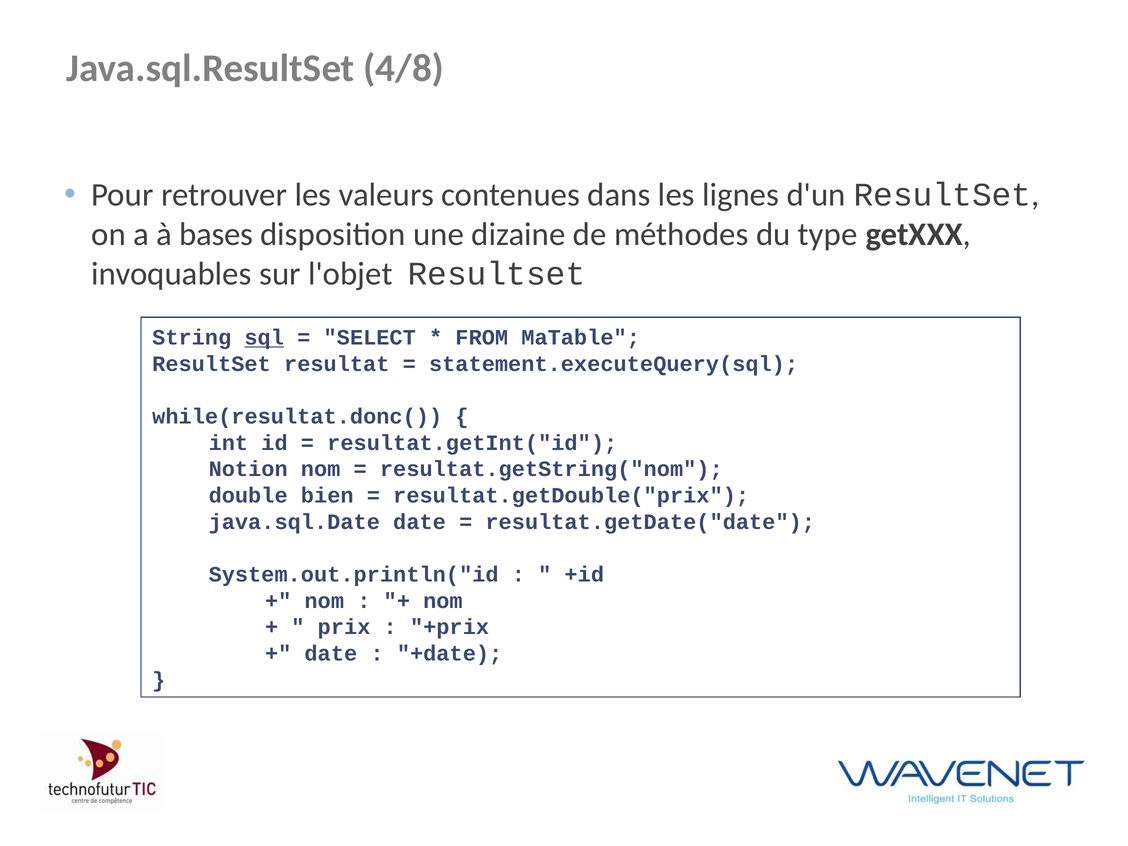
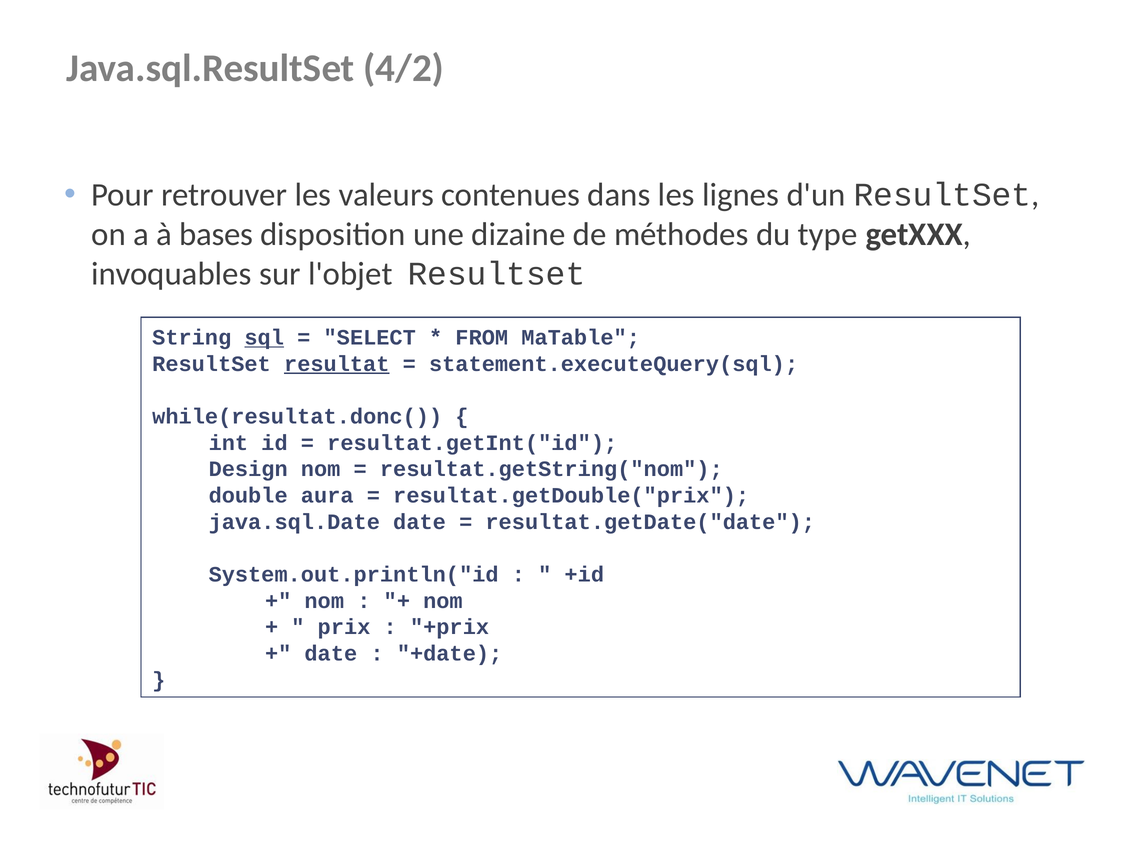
4/8: 4/8 -> 4/2 (404, 68)
resultat underline: none -> present (337, 364)
Notion: Notion -> Design (248, 469)
bien: bien -> aura (327, 496)
